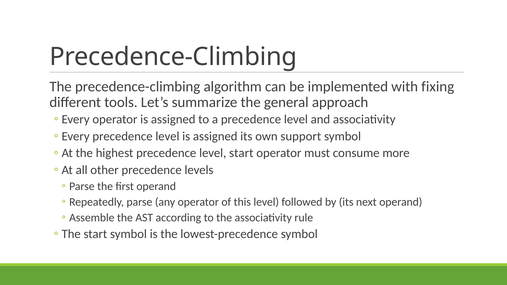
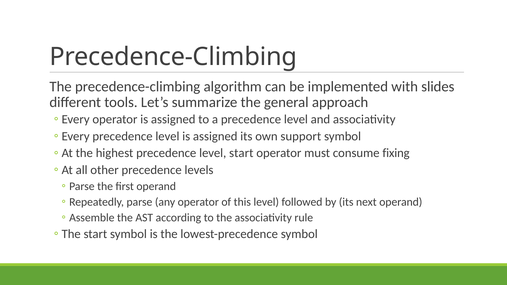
fixing: fixing -> slides (438, 87)
more: more -> fixing (396, 153)
